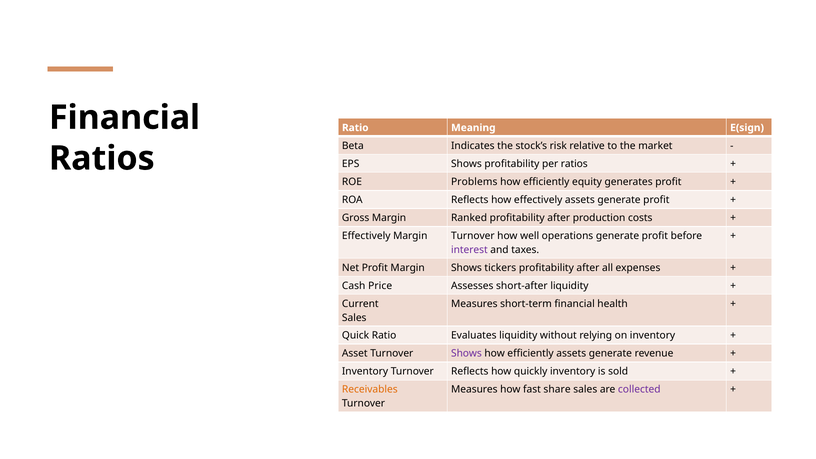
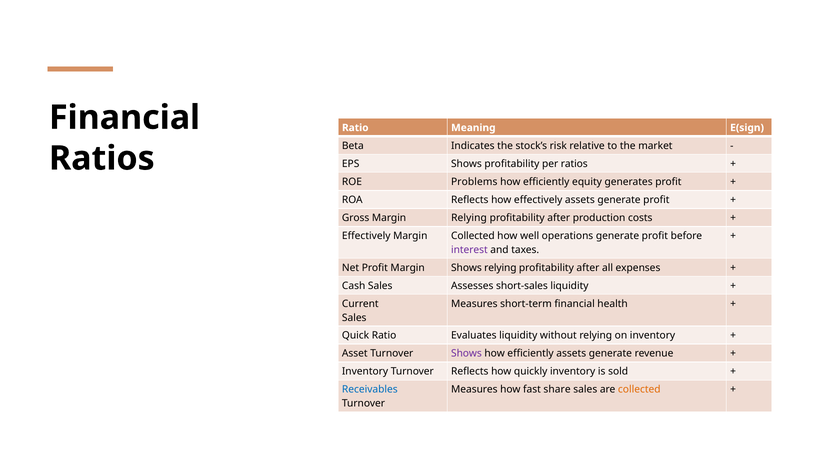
Margin Ranked: Ranked -> Relying (469, 218)
Margin Turnover: Turnover -> Collected (473, 236)
Shows tickers: tickers -> relying (500, 268)
Cash Price: Price -> Sales (380, 286)
short-after: short-after -> short-sales (522, 286)
Receivables colour: orange -> blue (370, 390)
collected colour: purple -> orange (639, 390)
